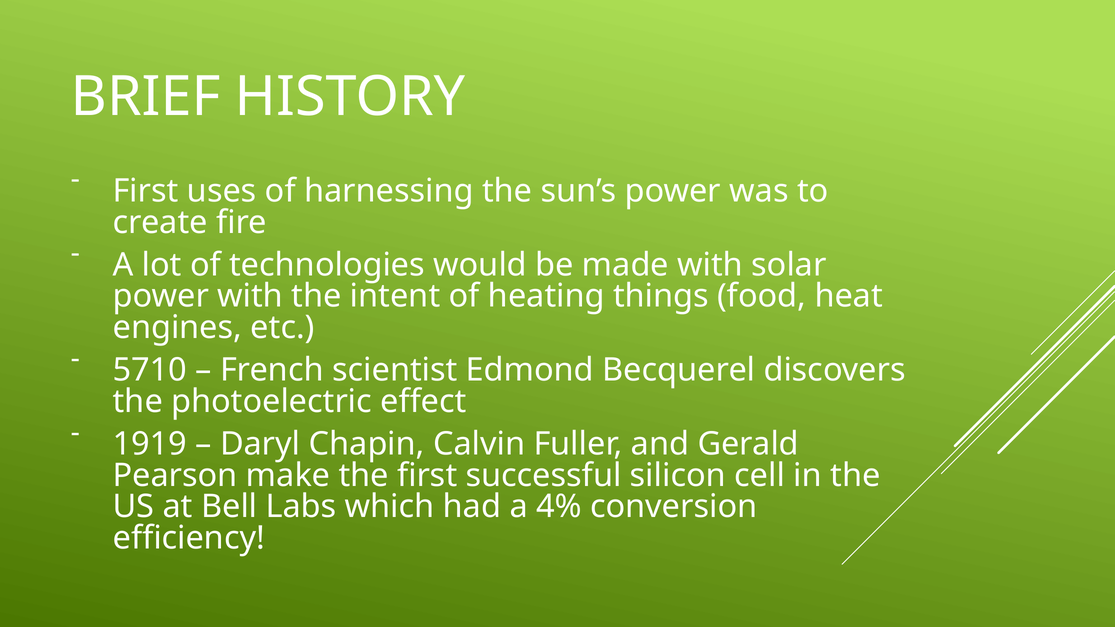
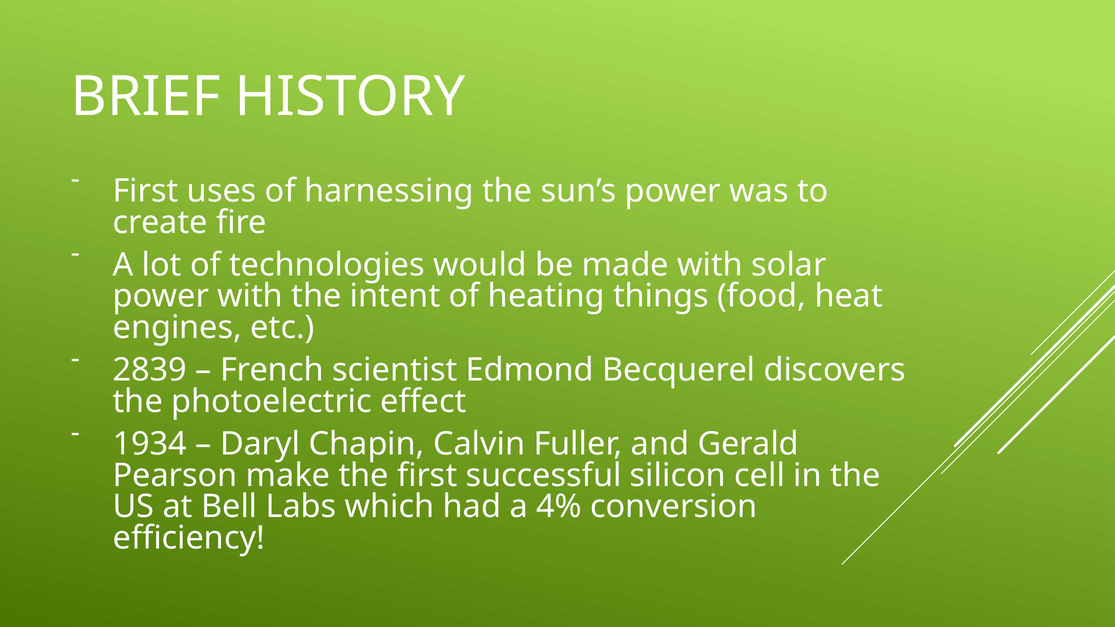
5710: 5710 -> 2839 (150, 370)
1919: 1919 -> 1934 (150, 444)
